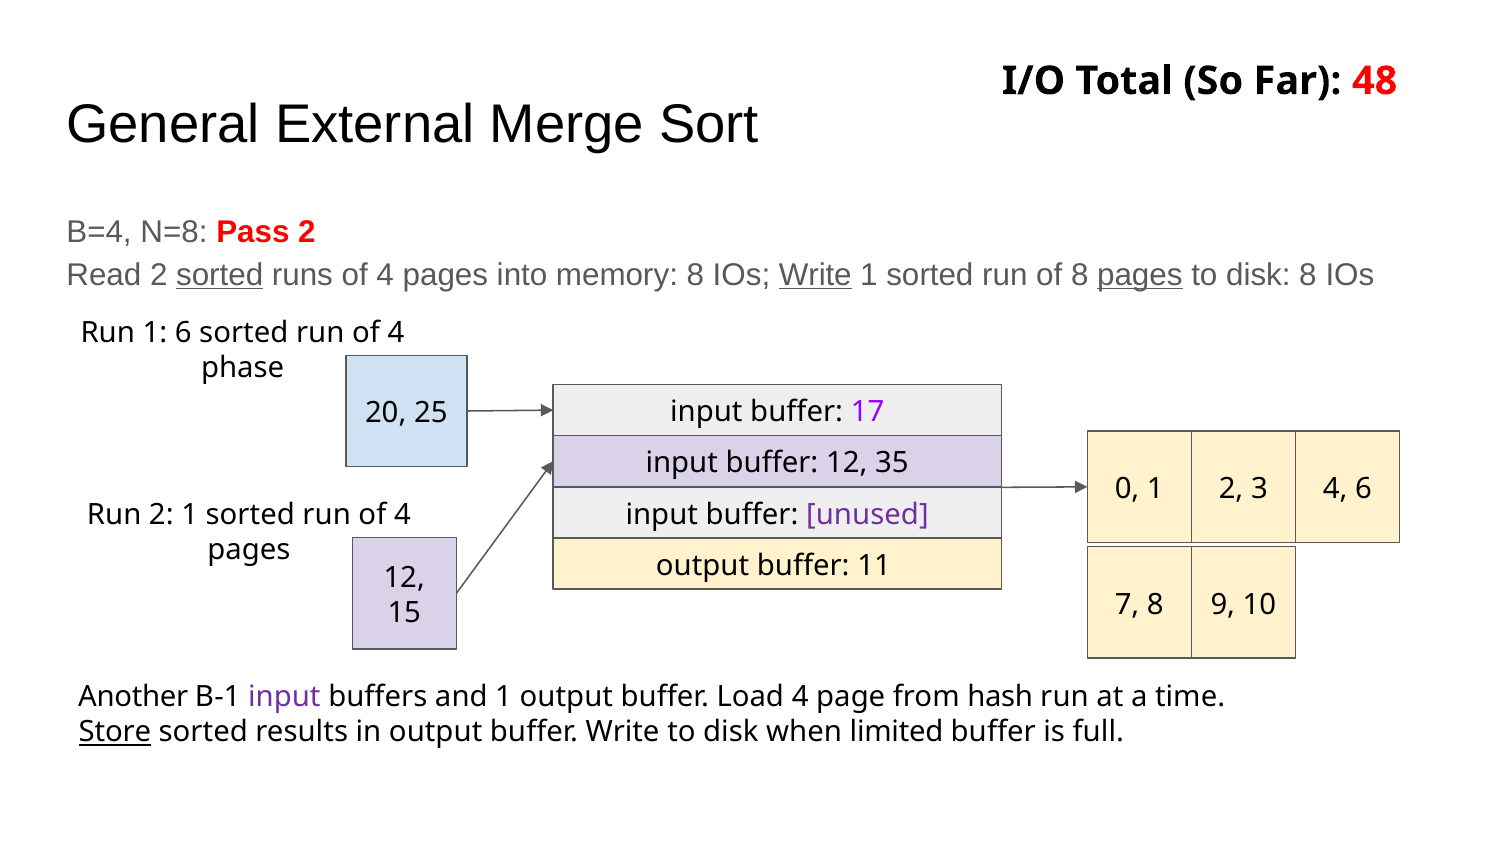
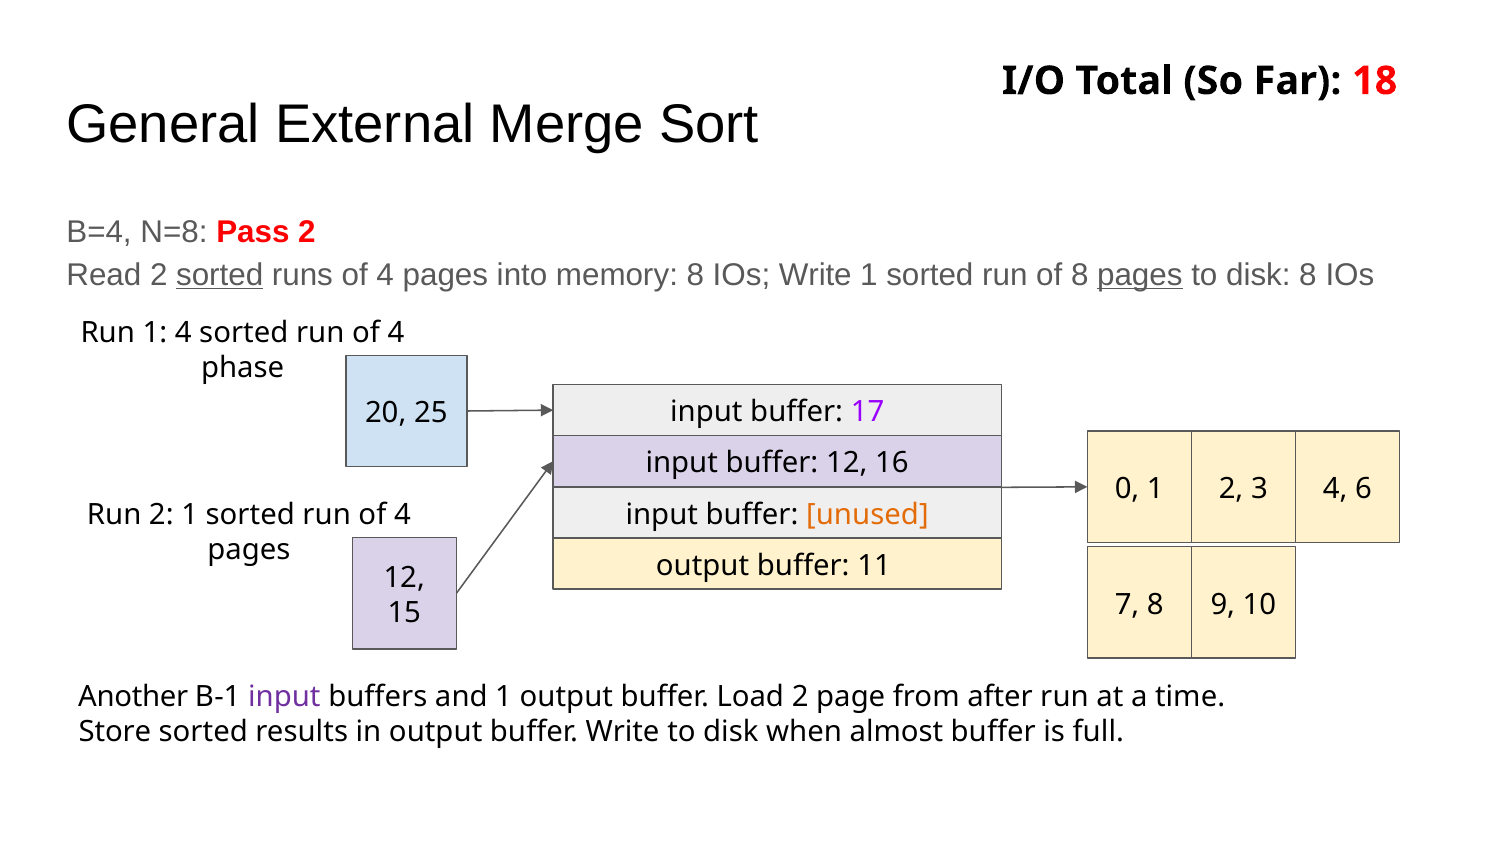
48: 48 -> 18 (1375, 81)
Write underline: present -> none (815, 275)
1 6: 6 -> 4 (183, 332)
35: 35 -> 16 (892, 463)
unused colour: purple -> orange (867, 514)
Load 4: 4 -> 2 (800, 697)
hash: hash -> after (1000, 697)
Store underline: present -> none (115, 732)
limited: limited -> almost (896, 732)
